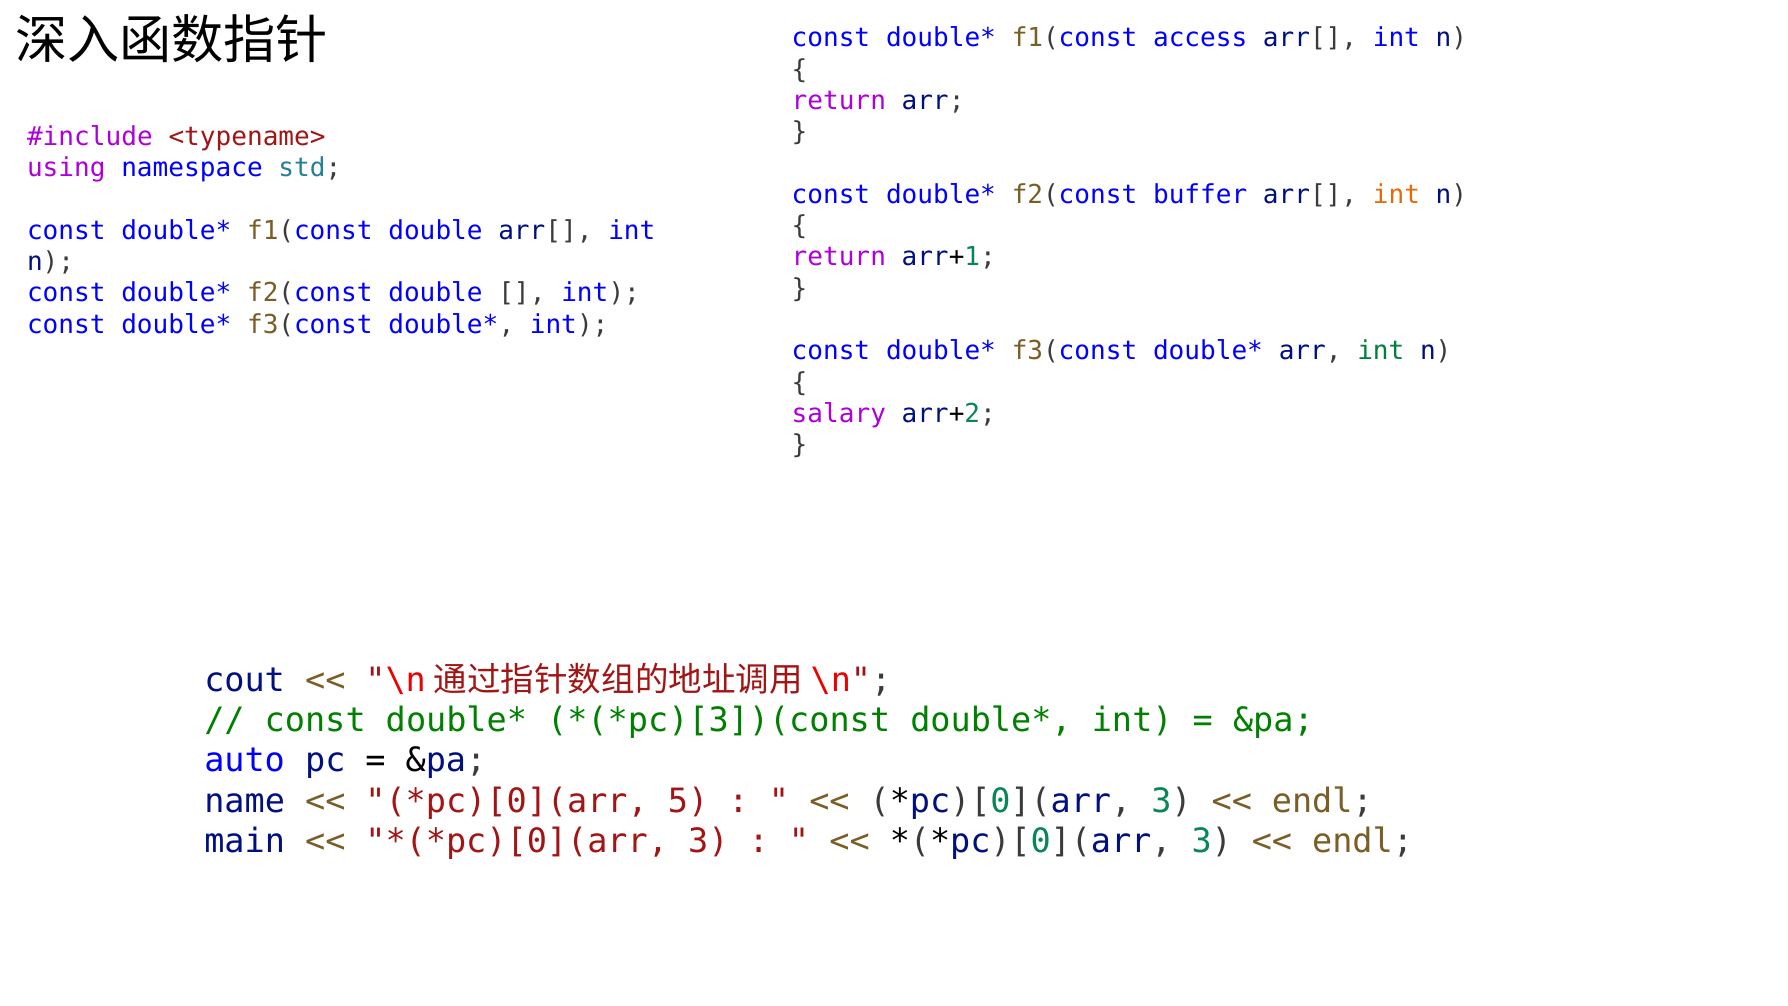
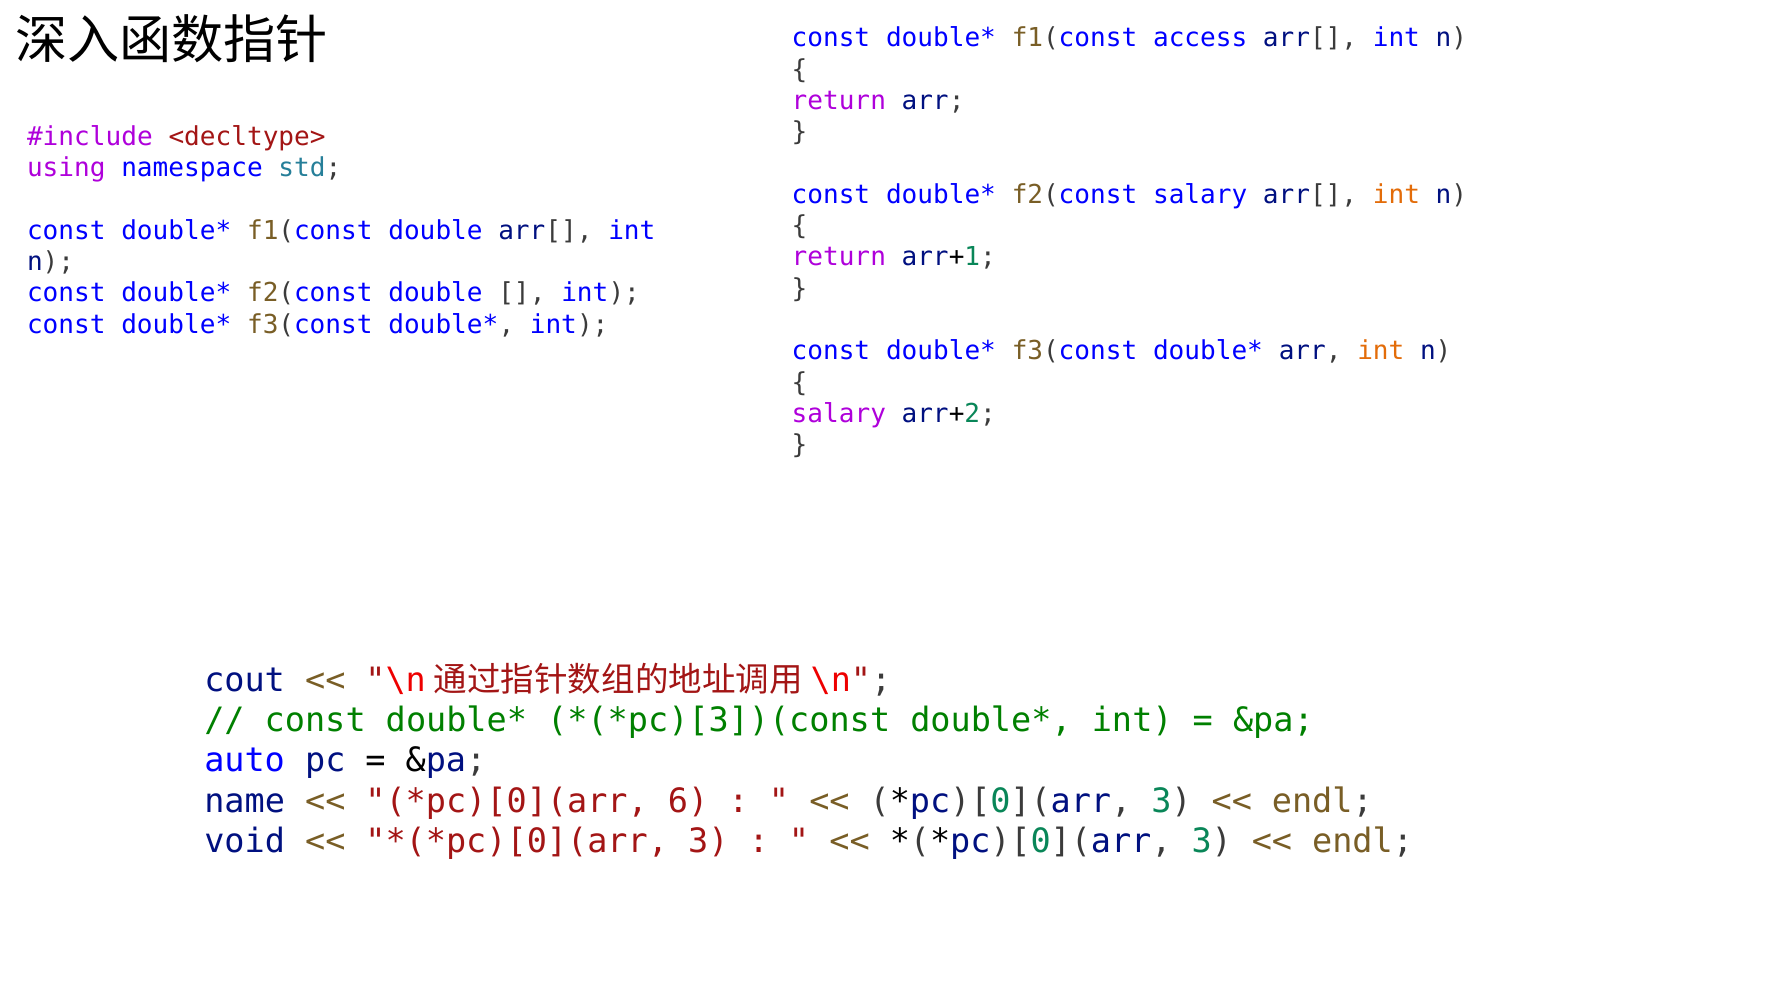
<typename>: <typename> -> <decltype> (247, 137)
f2(const buffer: buffer -> salary (1200, 195)
int colour: green -> orange (1381, 351)
5: 5 -> 6 (688, 801)
main: main -> void (245, 841)
